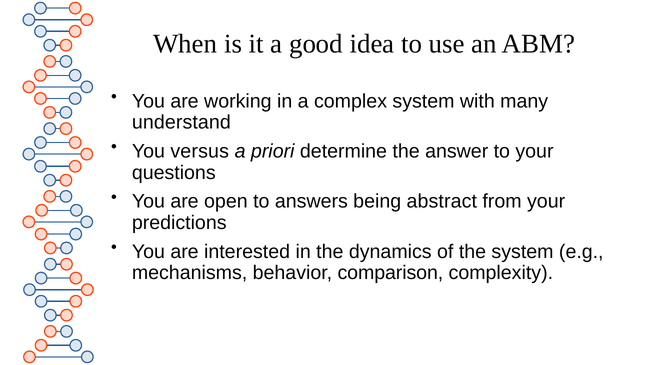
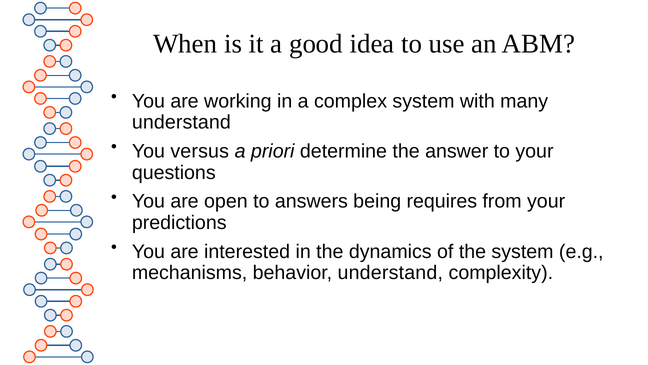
abstract: abstract -> requires (442, 201)
behavior comparison: comparison -> understand (390, 272)
